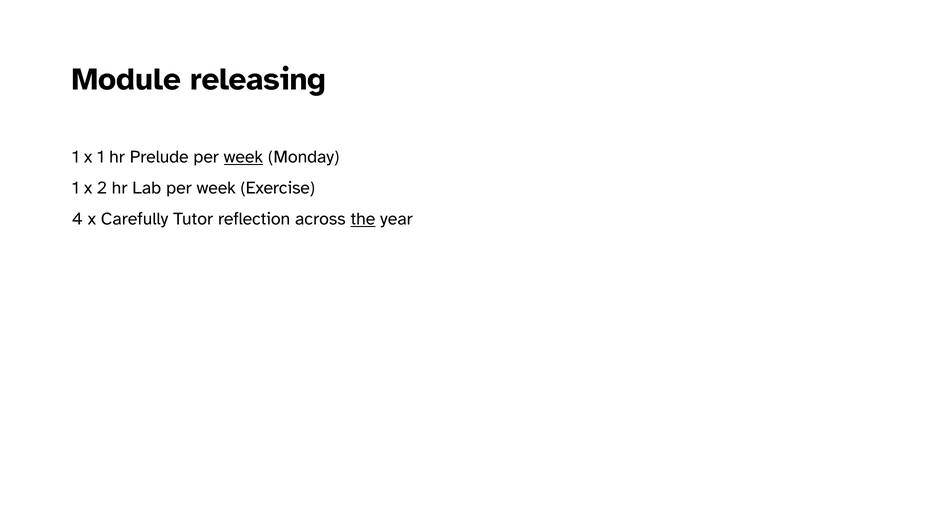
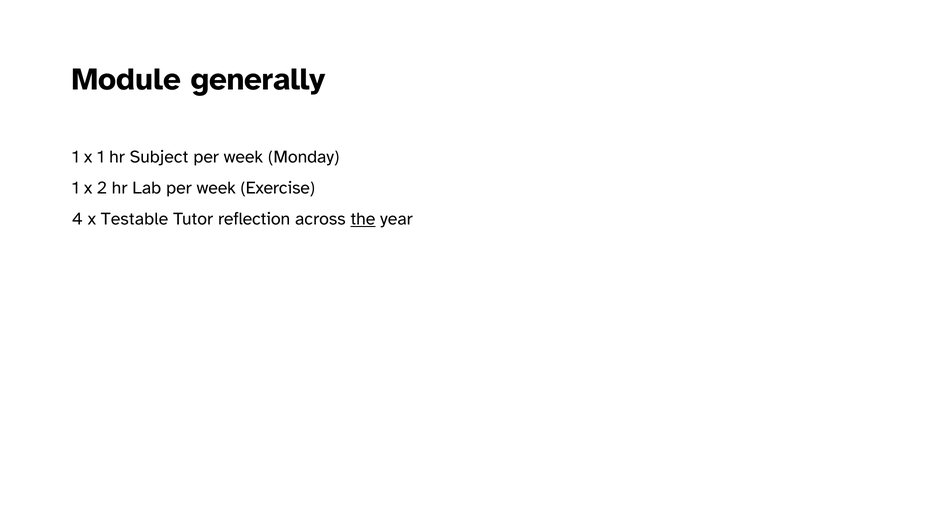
releasing: releasing -> generally (258, 79)
Prelude: Prelude -> Subject (159, 157)
week underline: present -> none (243, 157)
Carefully: Carefully -> Testable (135, 219)
